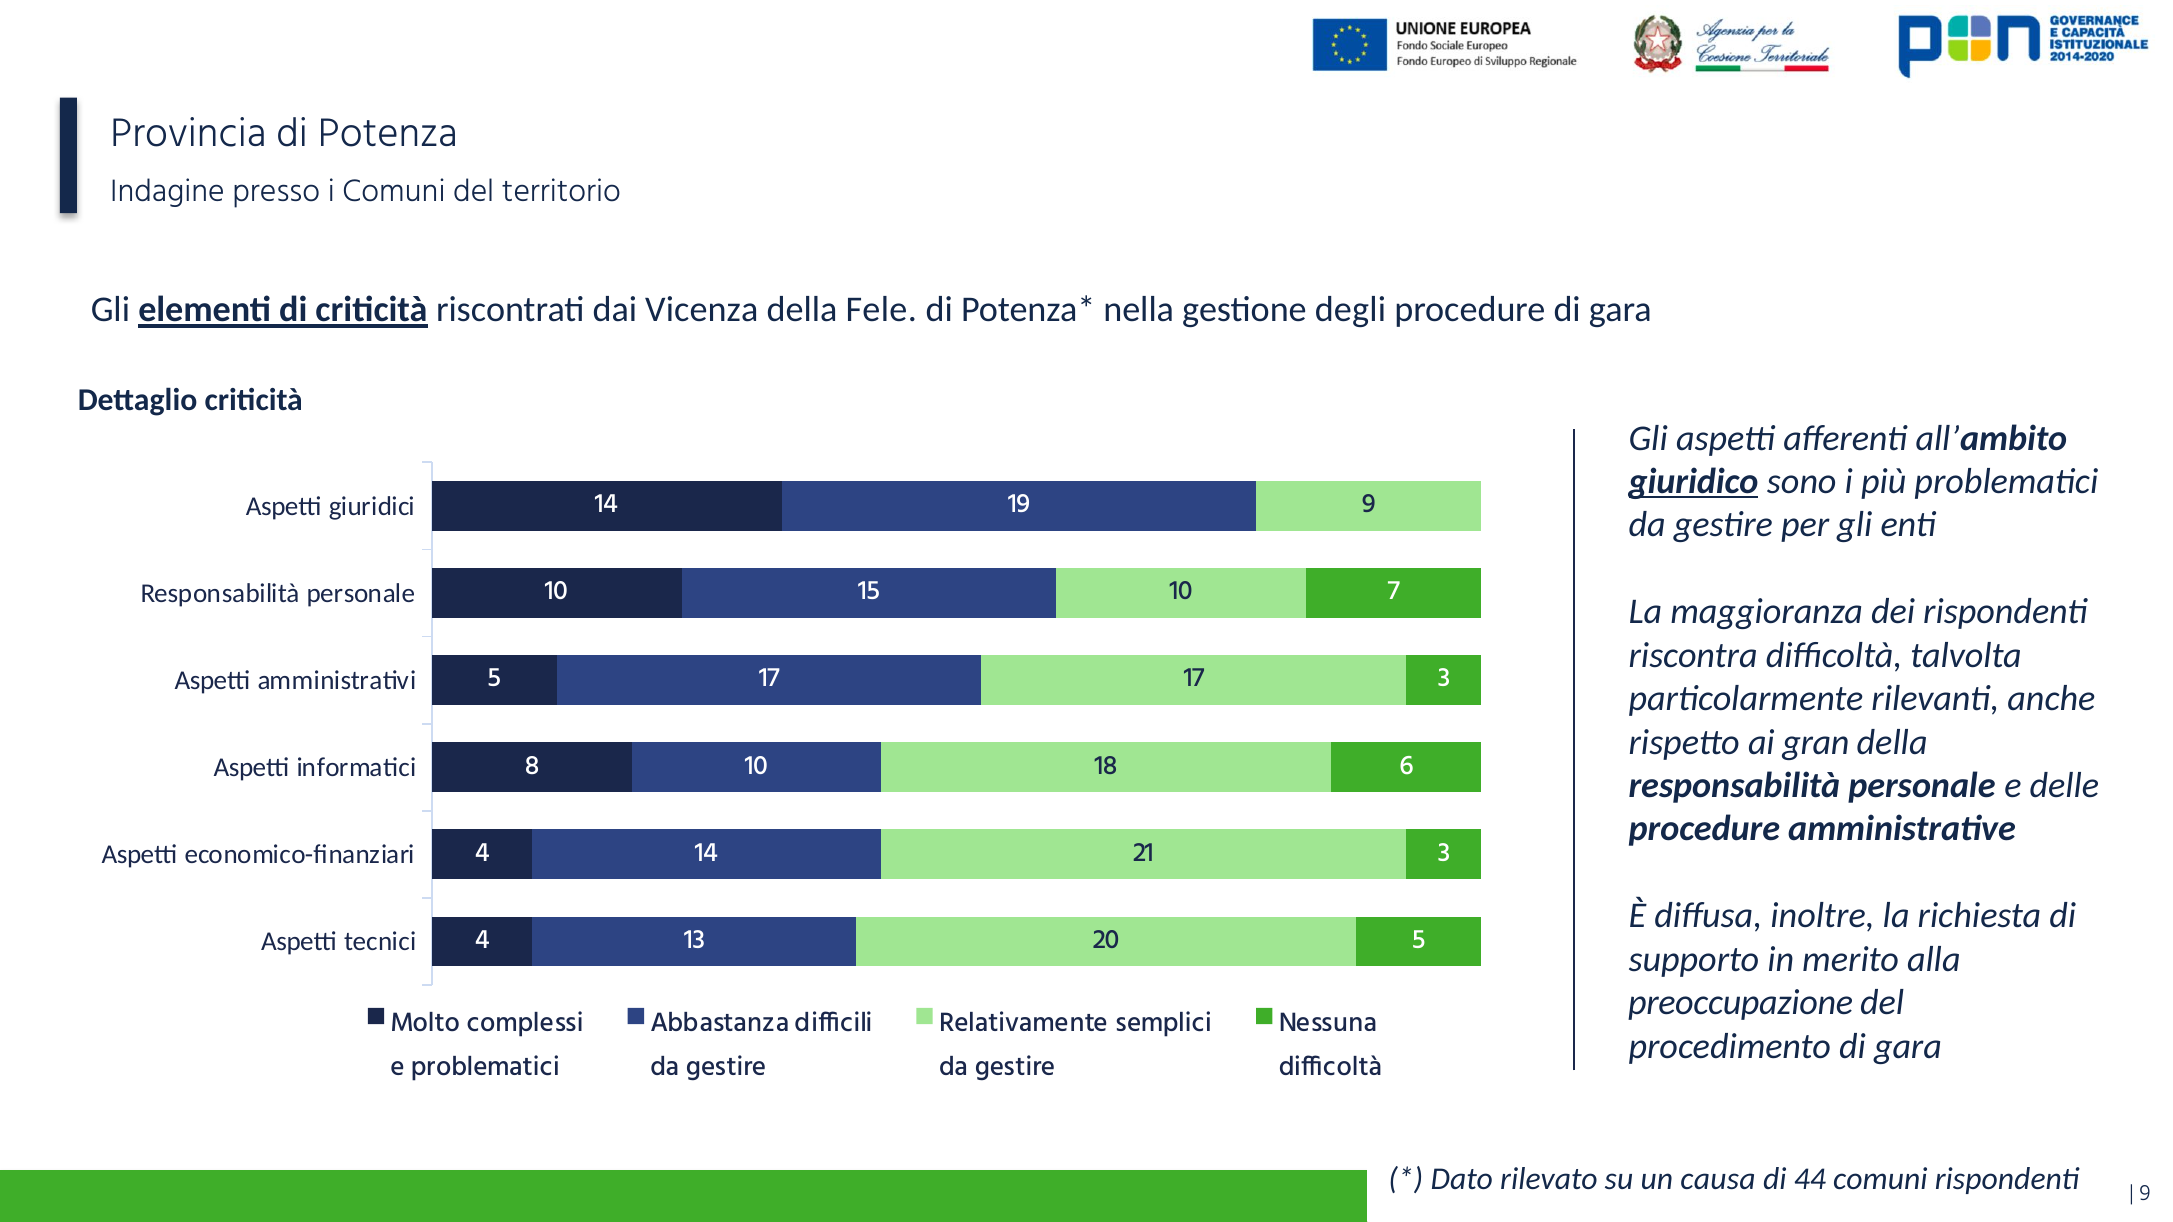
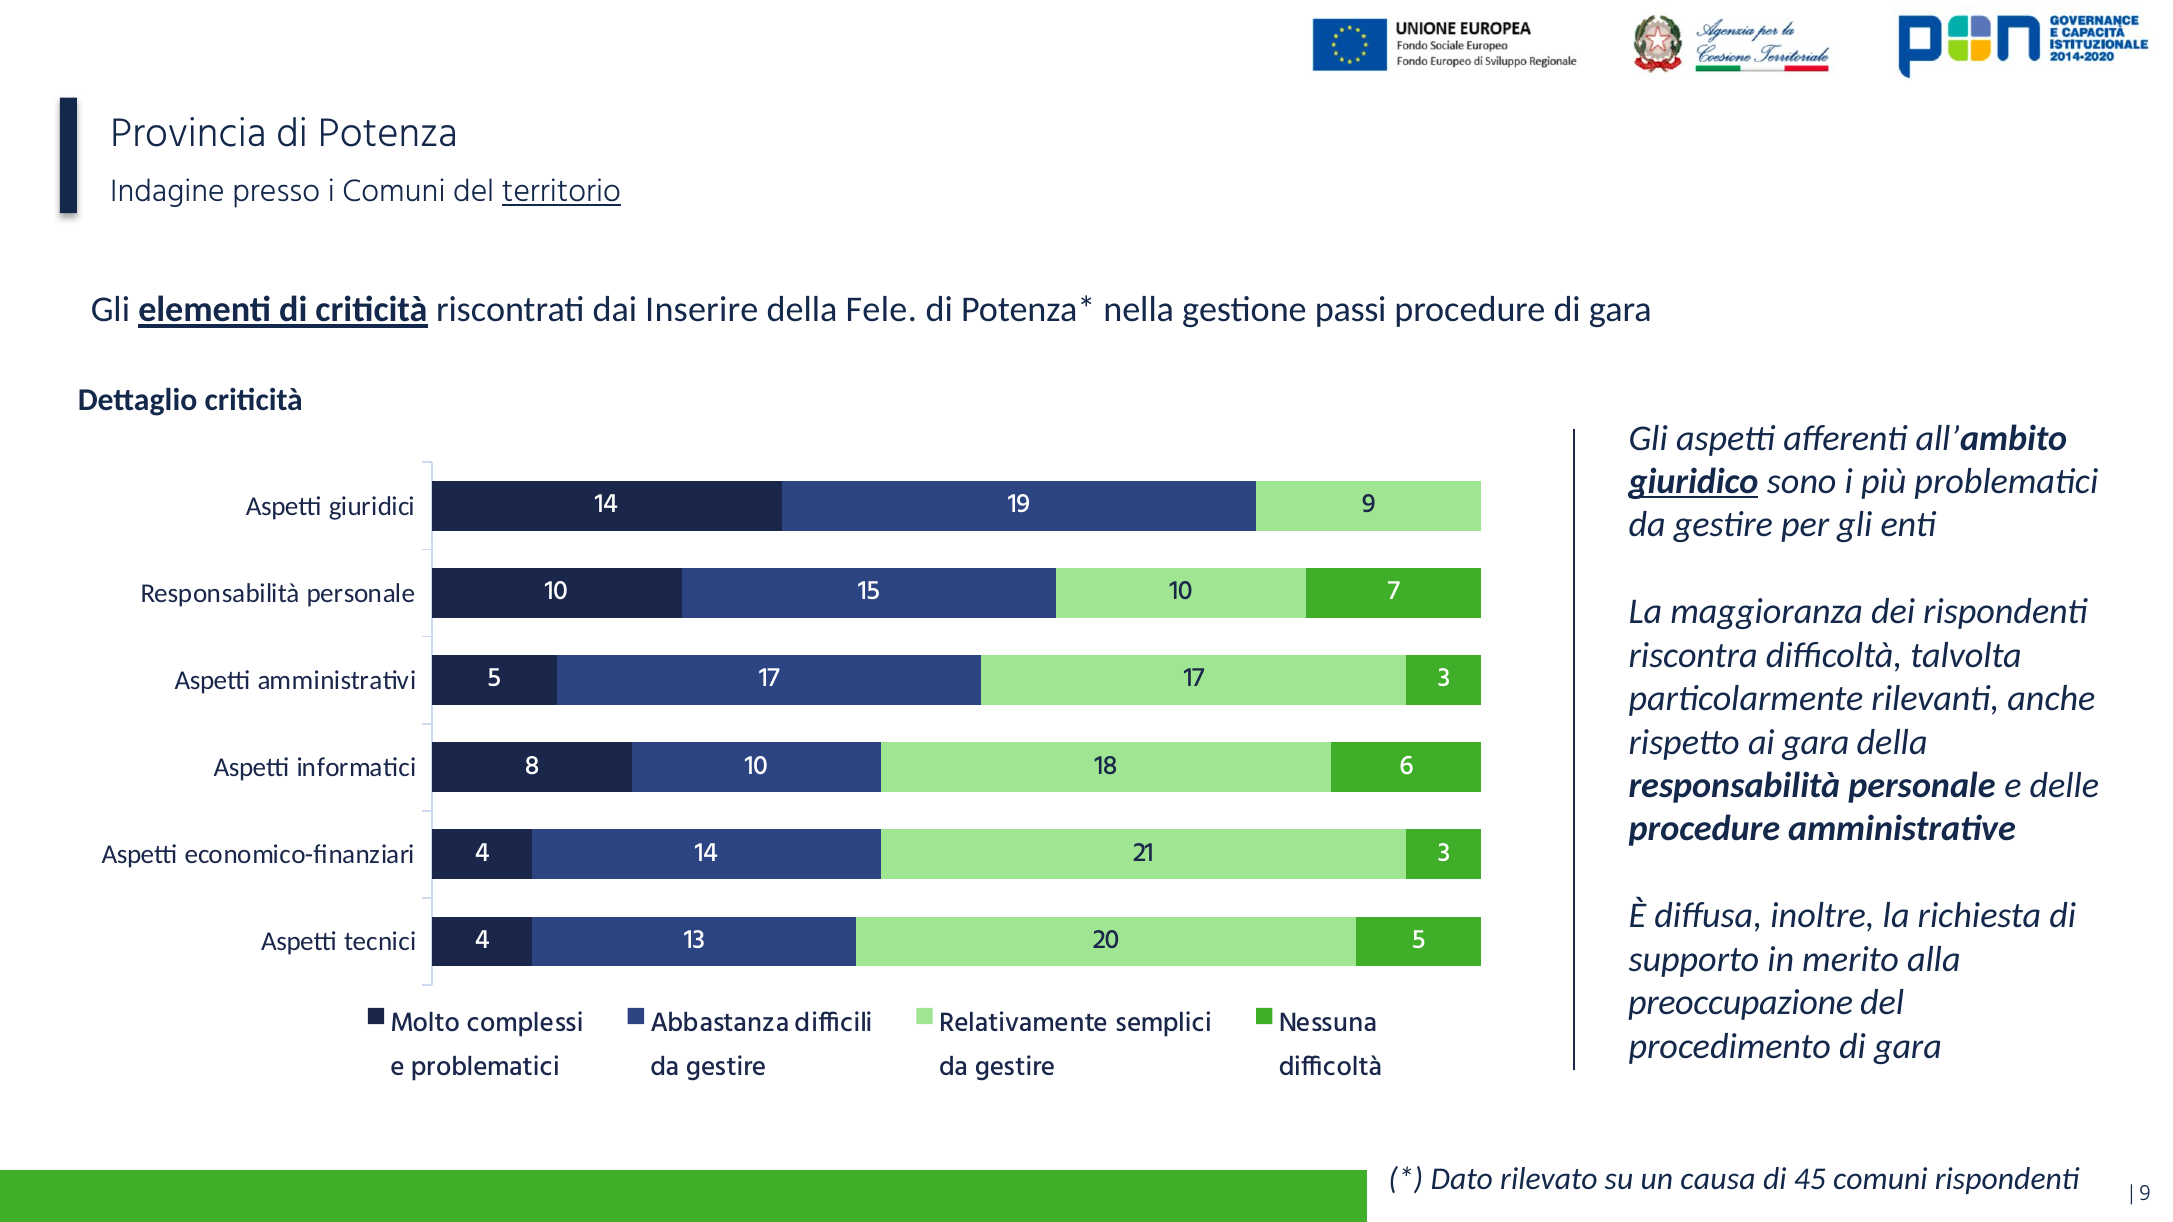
territorio underline: none -> present (561, 191)
Vicenza: Vicenza -> Inserire (702, 310)
degli: degli -> passi (1351, 310)
ai gran: gran -> gara (1816, 742)
44: 44 -> 45 (1810, 1179)
